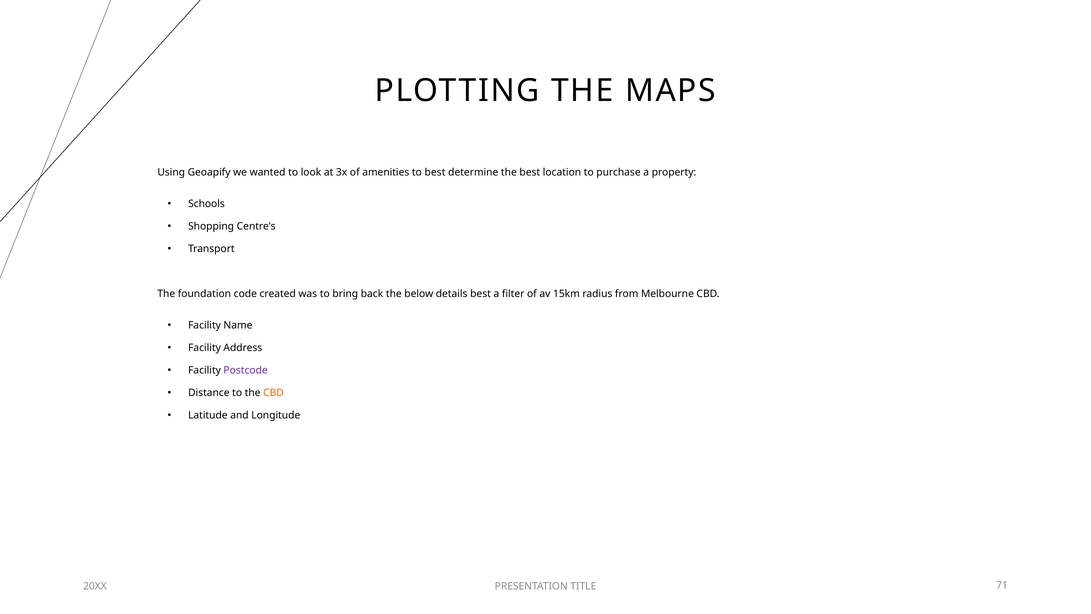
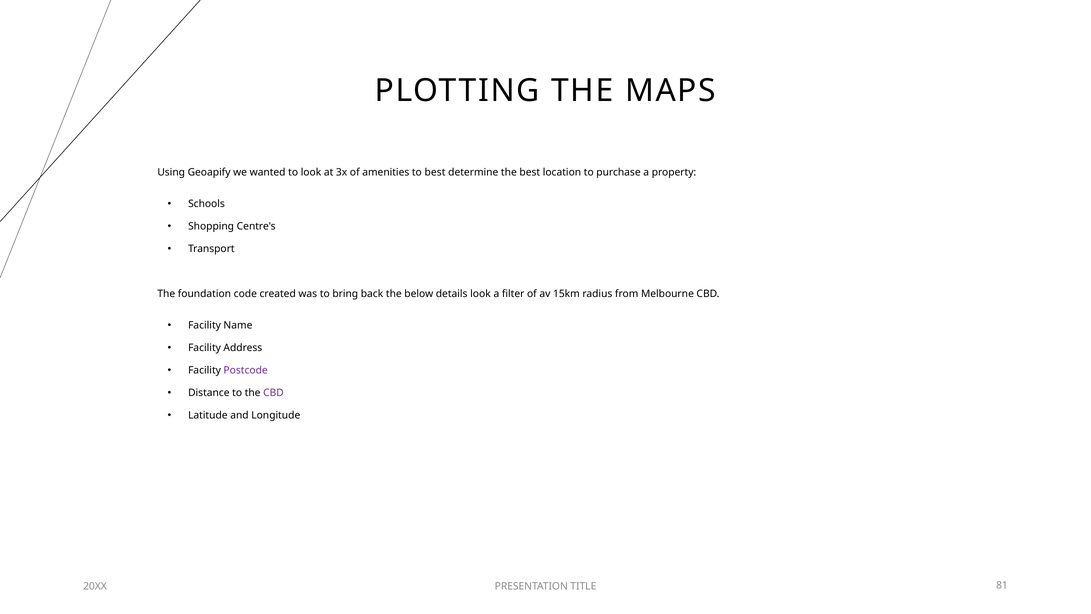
details best: best -> look (480, 294)
CBD colour: orange -> purple (273, 393)
71: 71 -> 81 (1002, 585)
